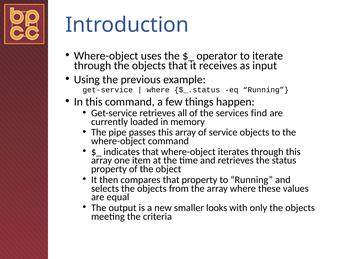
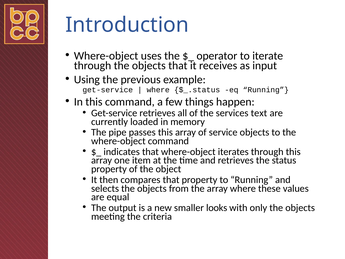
find: find -> text (259, 113)
